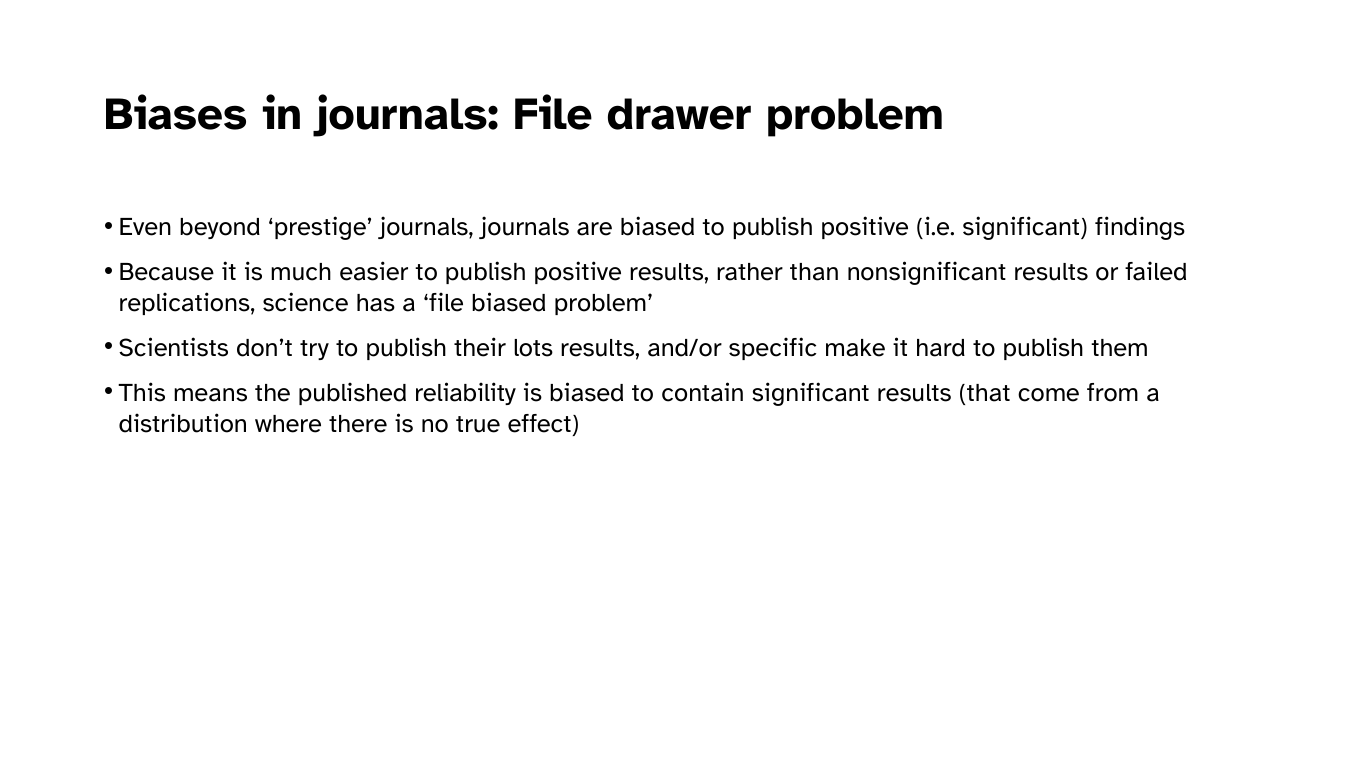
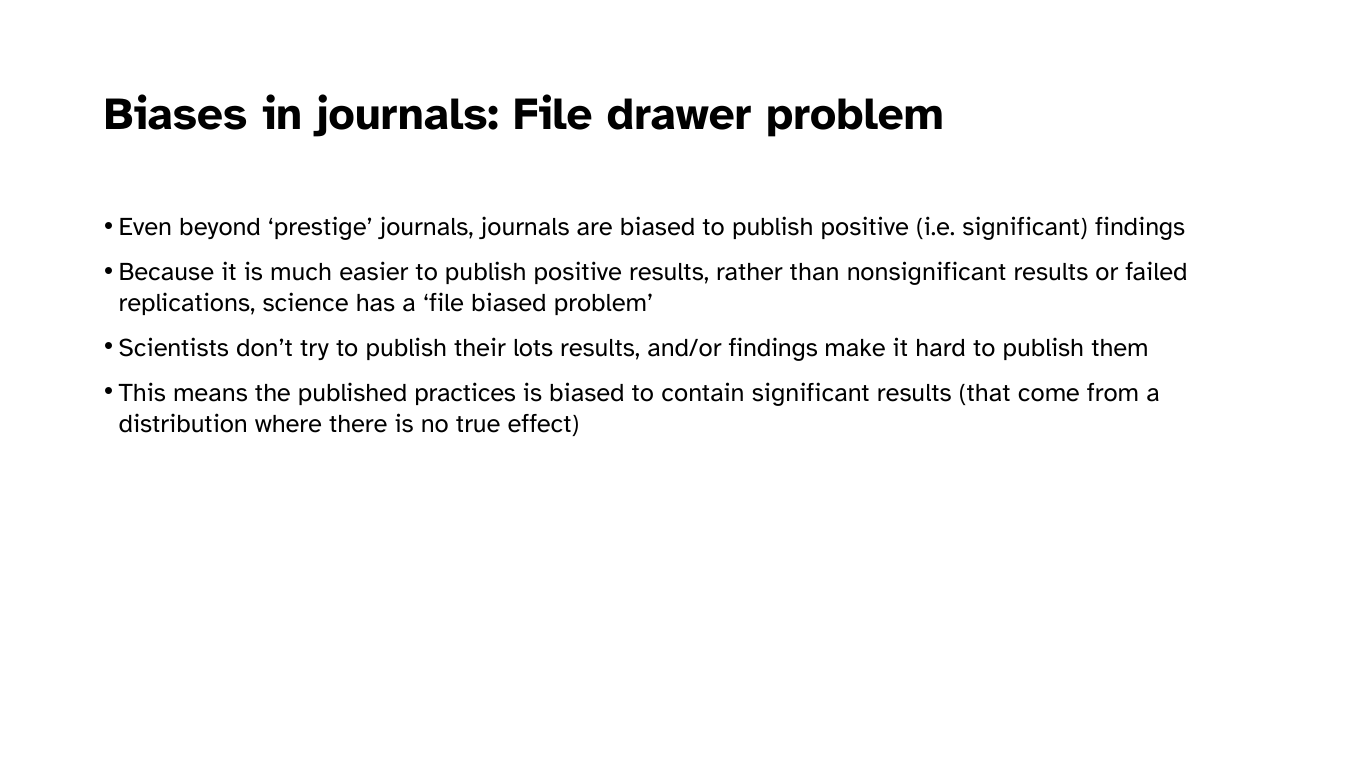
and/or specific: specific -> findings (773, 348)
reliability: reliability -> practices (465, 393)
